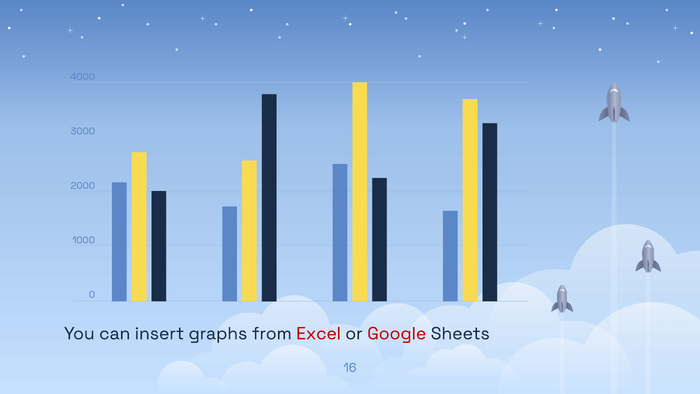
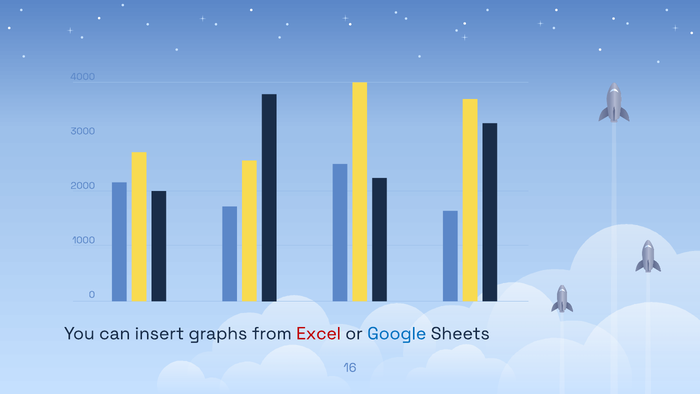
Google colour: red -> blue (397, 333)
